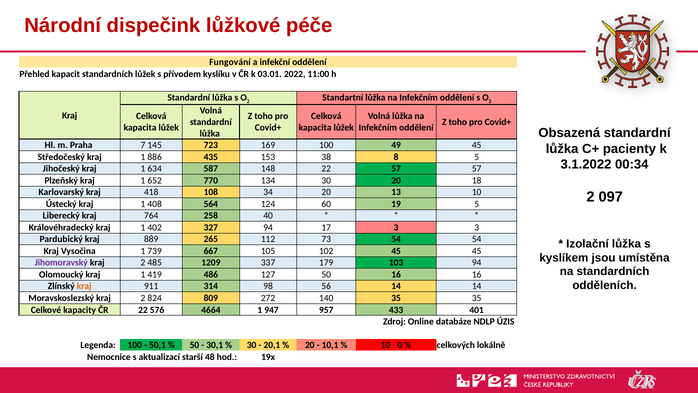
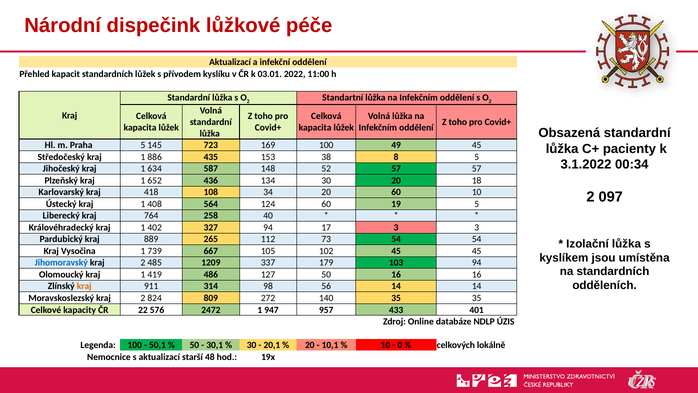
Fungování: Fungování -> Aktualizací (230, 62)
Praha 7: 7 -> 5 (143, 145)
148 22: 22 -> 52 (326, 169)
770: 770 -> 436 (211, 180)
20 13: 13 -> 60 (396, 192)
Jihomoravský colour: purple -> blue (61, 263)
4664: 4664 -> 2472 (211, 310)
